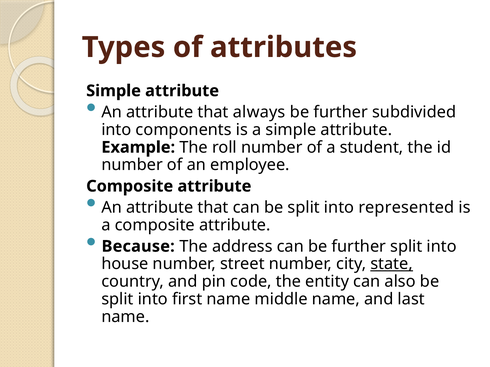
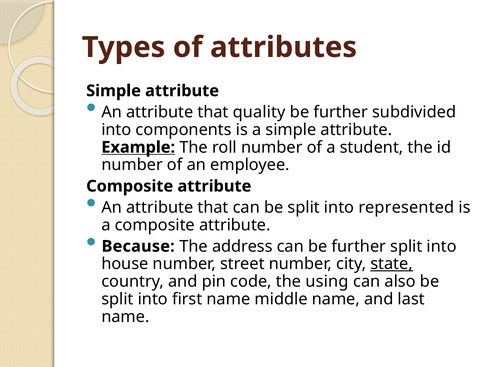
always: always -> quality (259, 112)
Example underline: none -> present (138, 148)
entity: entity -> using (327, 282)
